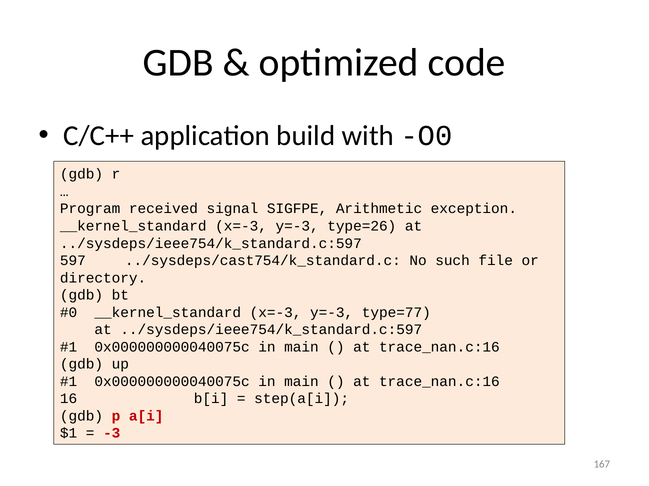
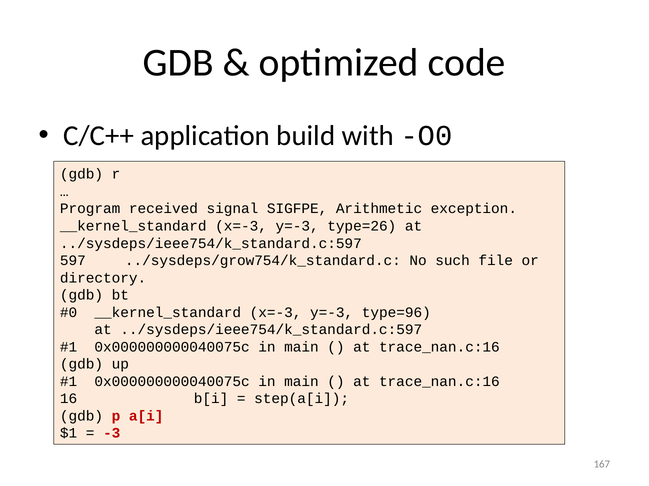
../sysdeps/cast754/k_standard.c: ../sysdeps/cast754/k_standard.c -> ../sysdeps/grow754/k_standard.c (263, 261)
type=77: type=77 -> type=96 (396, 313)
